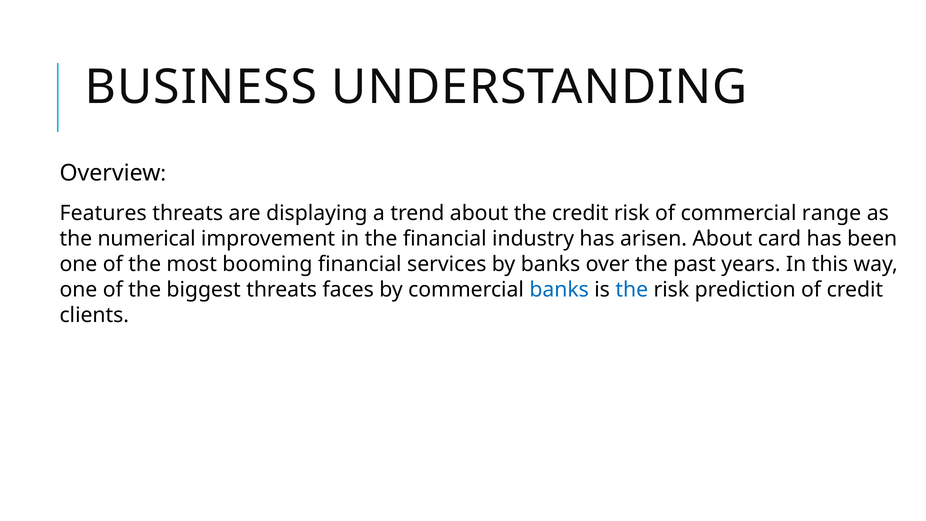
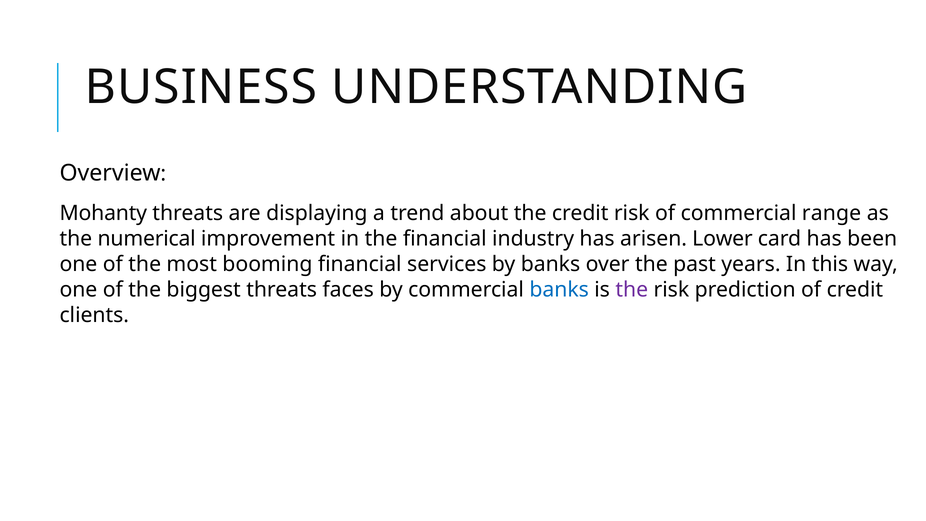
Features: Features -> Mohanty (103, 213)
arisen About: About -> Lower (722, 239)
the colour: blue -> purple (632, 290)
